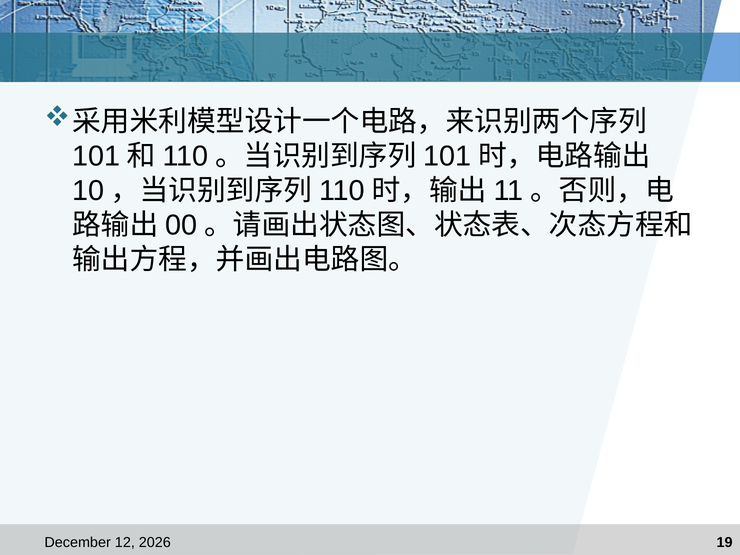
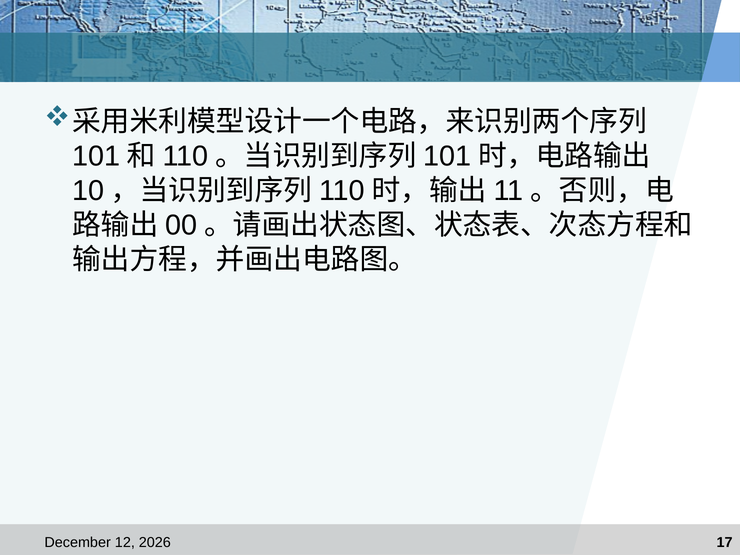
19: 19 -> 17 (725, 542)
